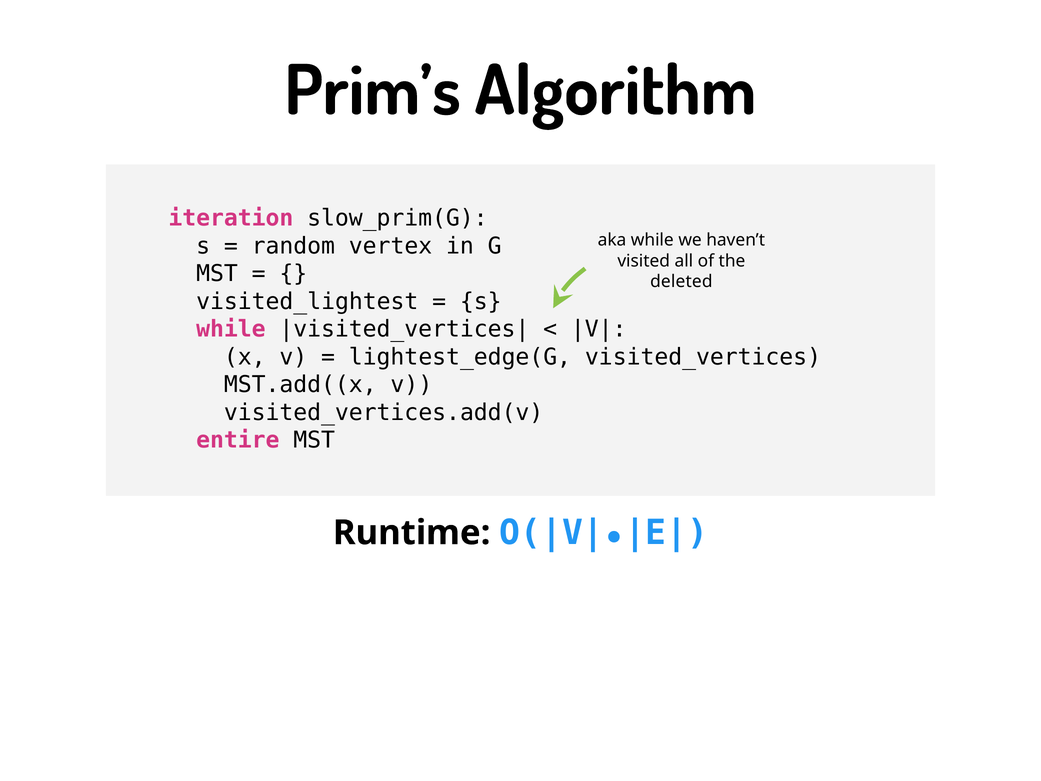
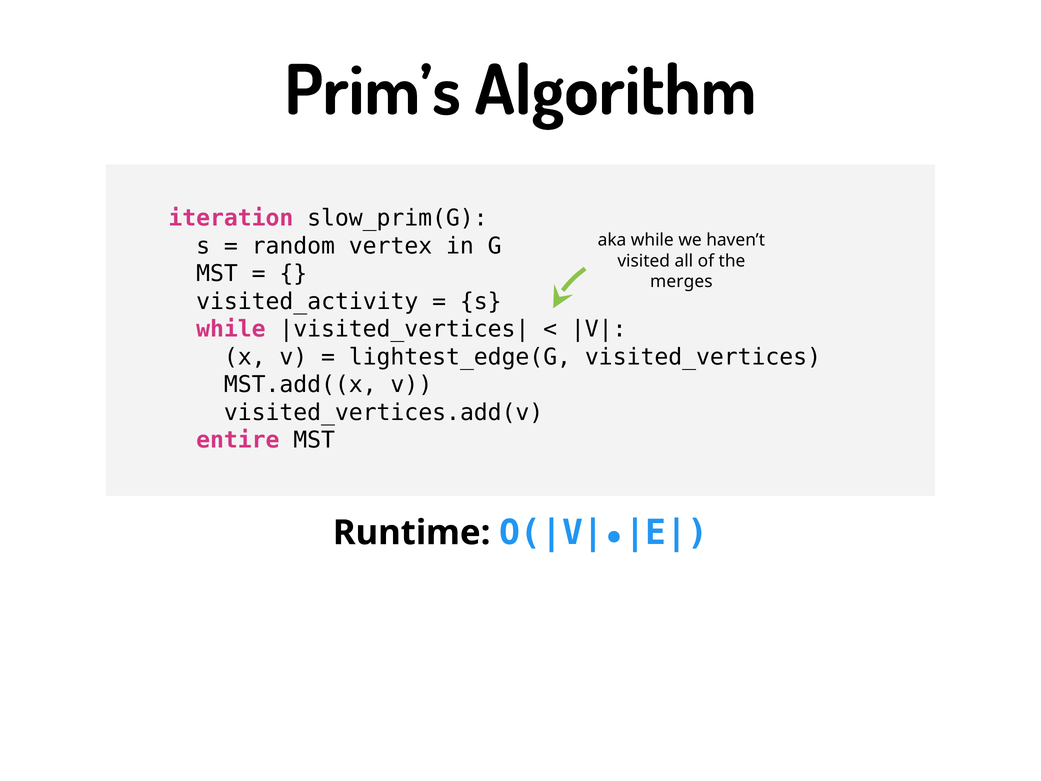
deleted: deleted -> merges (681, 282)
visited_lightest: visited_lightest -> visited_activity (307, 301)
